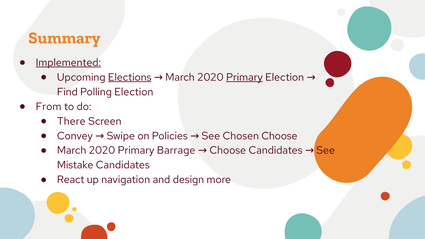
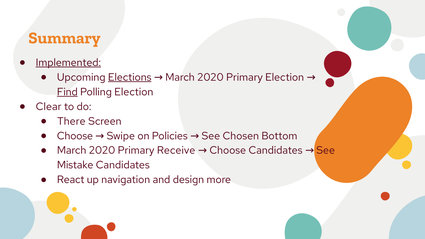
Primary underline: present -> none (244, 77)
Find underline: none -> present (67, 92)
From: From -> Clear (49, 107)
Convey: Convey -> Choose (75, 136)
Chosen Choose: Choose -> Bottom (279, 136)
Barrage: Barrage -> Receive (176, 151)
